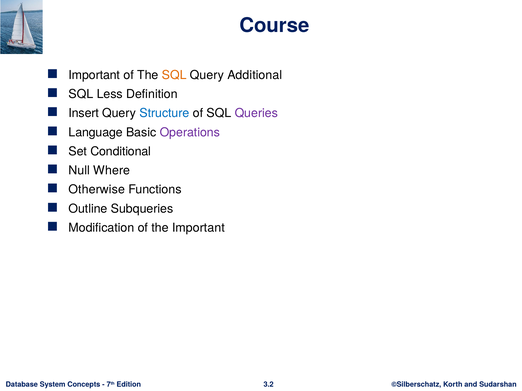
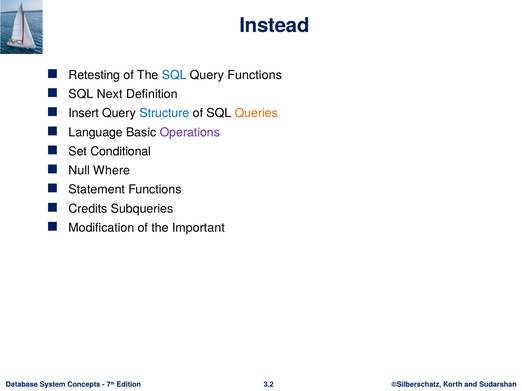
Course: Course -> Instead (275, 26)
Important: Important -> Retesting (94, 75)
SQL colour: orange -> blue (174, 75)
Query Additional: Additional -> Functions (255, 75)
Less: Less -> Next (110, 94)
Queries colour: purple -> orange (256, 113)
Otherwise: Otherwise -> Statement (97, 190)
Outline: Outline -> Credits (88, 209)
